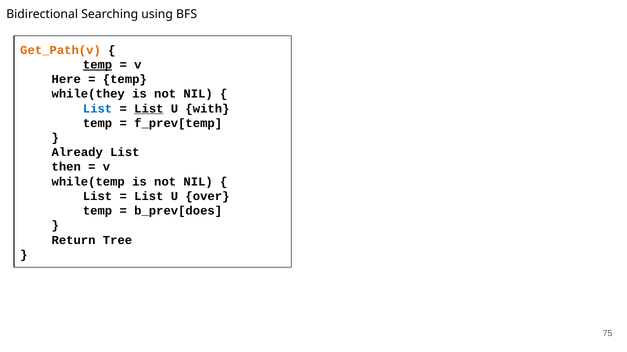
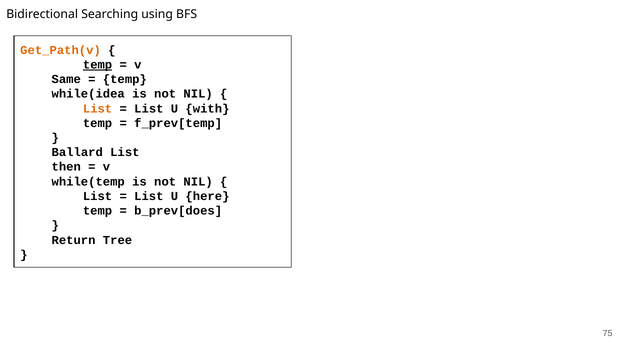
Here: Here -> Same (66, 79)
while(they: while(they -> while(idea (88, 94)
List colour: blue -> orange (98, 109)
List underline: present -> none (149, 109)
Already: Already -> Ballard (77, 153)
over: over -> here (207, 197)
